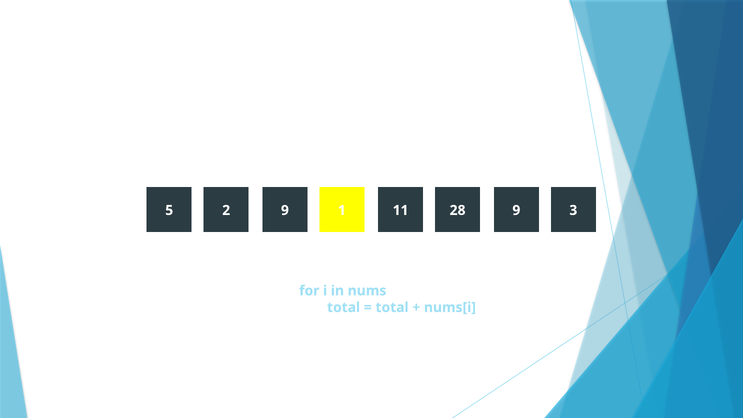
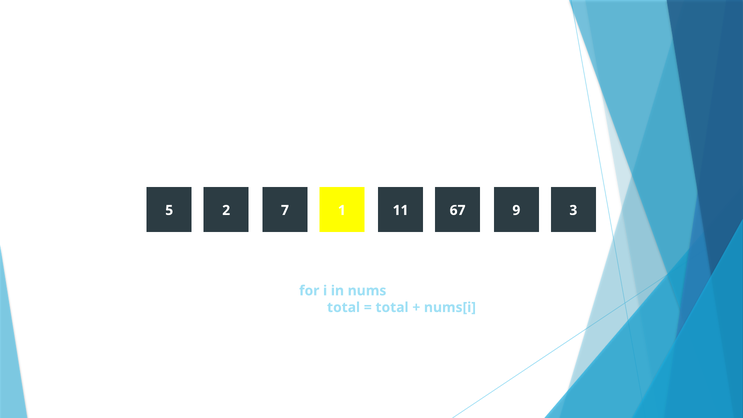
2 9: 9 -> 7 (285, 210)
28: 28 -> 67 (458, 210)
